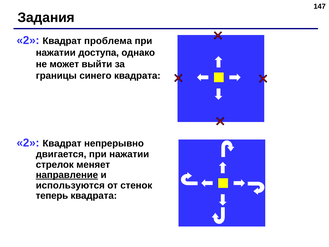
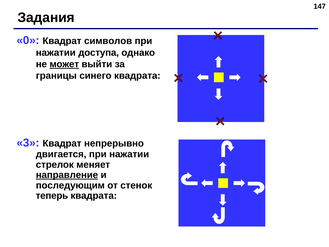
2: 2 -> 0 (28, 40)
проблема: проблема -> символов (108, 41)
может underline: none -> present (64, 64)
2: 2 -> 3 (28, 143)
используются: используются -> последующим (70, 185)
